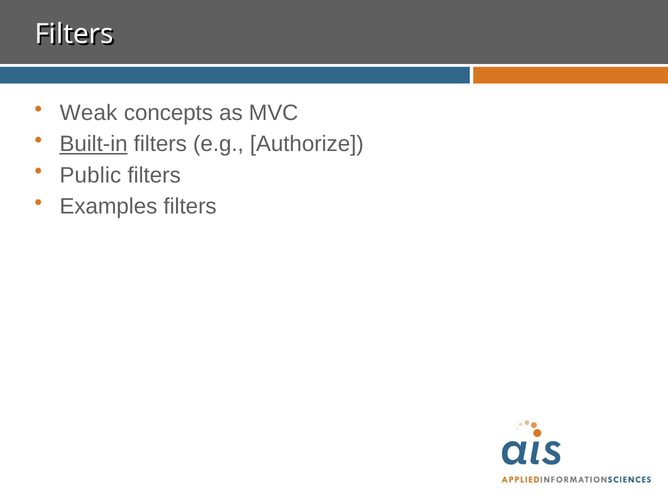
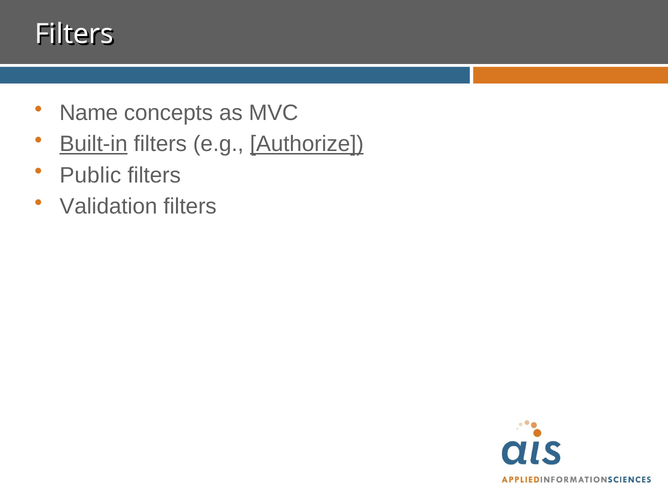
Weak: Weak -> Name (89, 113)
Authorize underline: none -> present (307, 144)
Examples: Examples -> Validation (108, 206)
